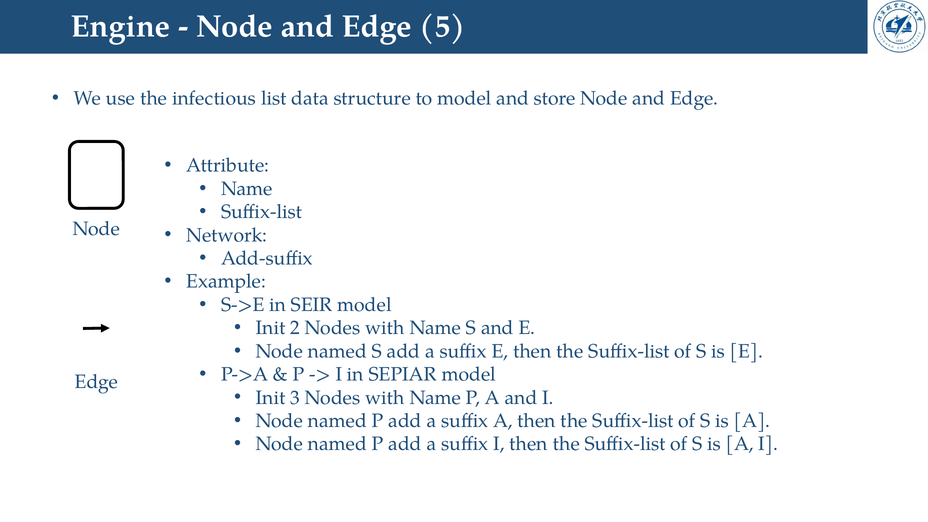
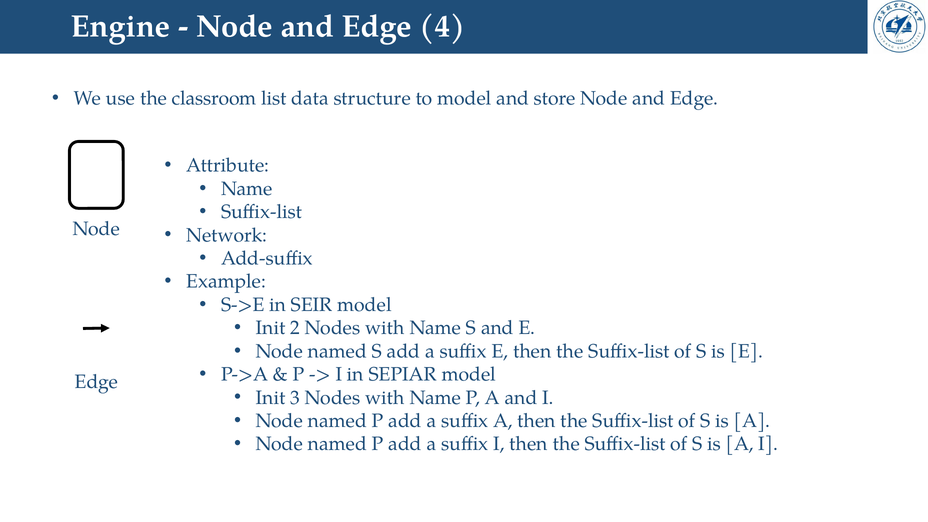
5: 5 -> 4 (442, 27)
infectious: infectious -> classroom (214, 99)
